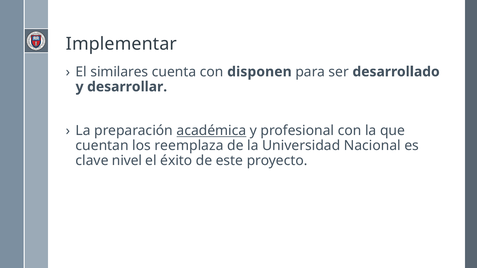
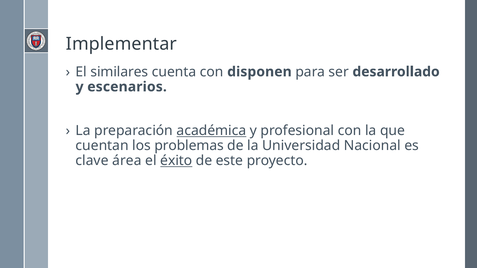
desarrollar: desarrollar -> escenarios (127, 87)
reemplaza: reemplaza -> problemas (189, 146)
nivel: nivel -> área (127, 161)
éxito underline: none -> present (176, 161)
